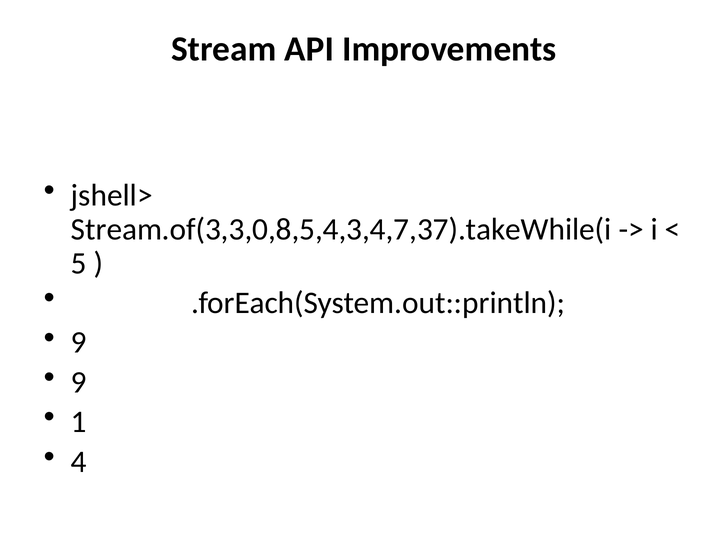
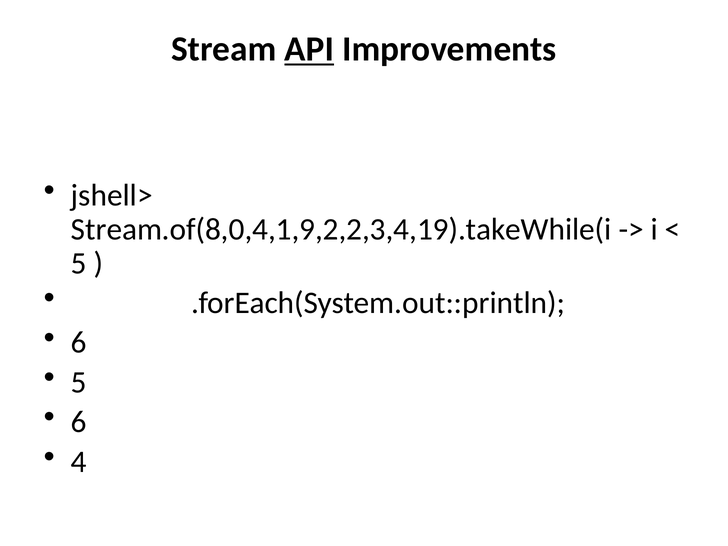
API underline: none -> present (309, 49)
Stream.of(3,3,0,8,5,4,3,4,7,37).takeWhile(i: Stream.of(3,3,0,8,5,4,3,4,7,37).takeWhile(i -> Stream.of(8,0,4,1,9,2,2,3,4,19).takeWhile(i (341, 229)
9: 9 -> 6 (79, 343)
9: 9 -> 5 (79, 382)
1: 1 -> 6 (79, 422)
